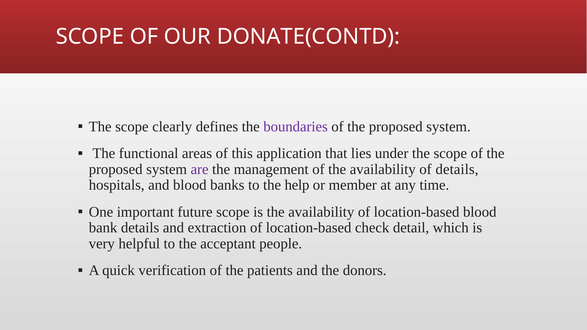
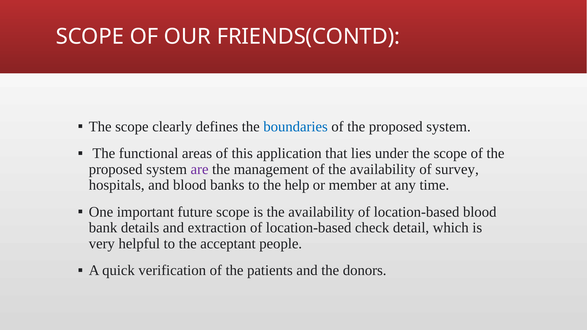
DONATE(CONTD: DONATE(CONTD -> FRIENDS(CONTD (308, 37)
boundaries colour: purple -> blue (296, 127)
of details: details -> survey (457, 169)
